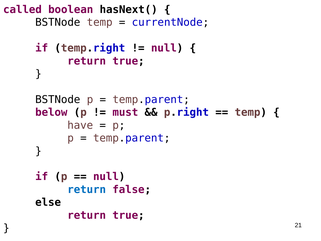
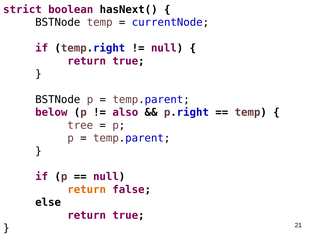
called: called -> strict (22, 10)
must: must -> also (125, 112)
have: have -> tree (80, 125)
return colour: blue -> orange (87, 189)
